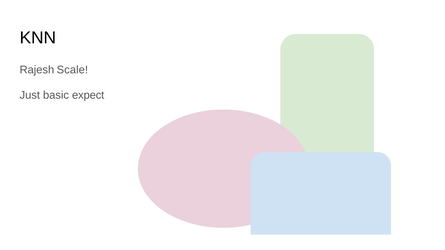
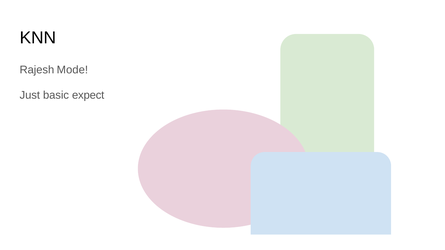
Scale: Scale -> Mode (72, 70)
